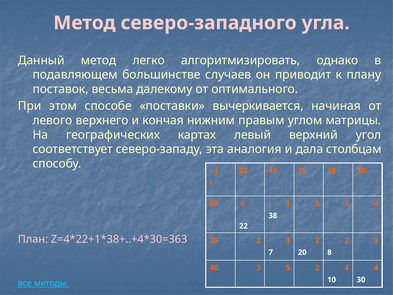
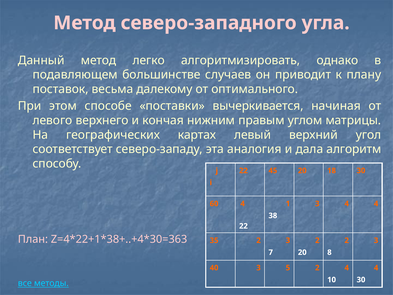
столбцам: столбцам -> алгоритм (354, 149)
